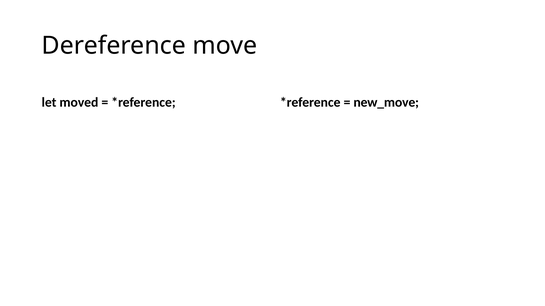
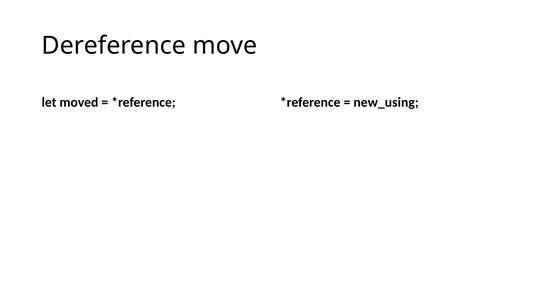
new_move: new_move -> new_using (386, 103)
